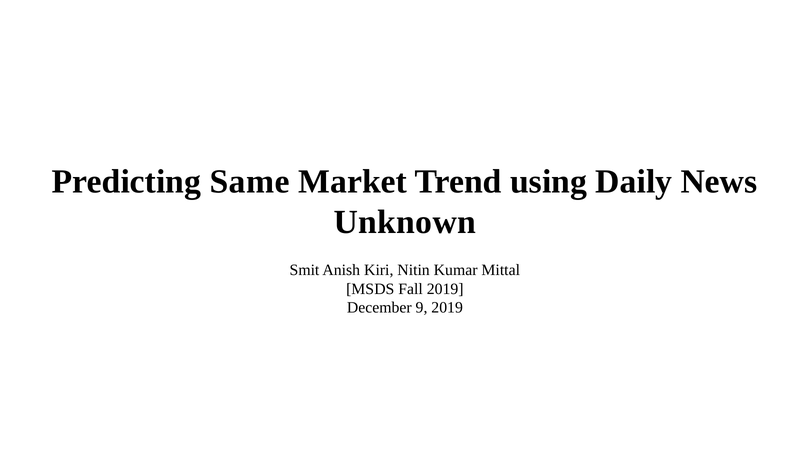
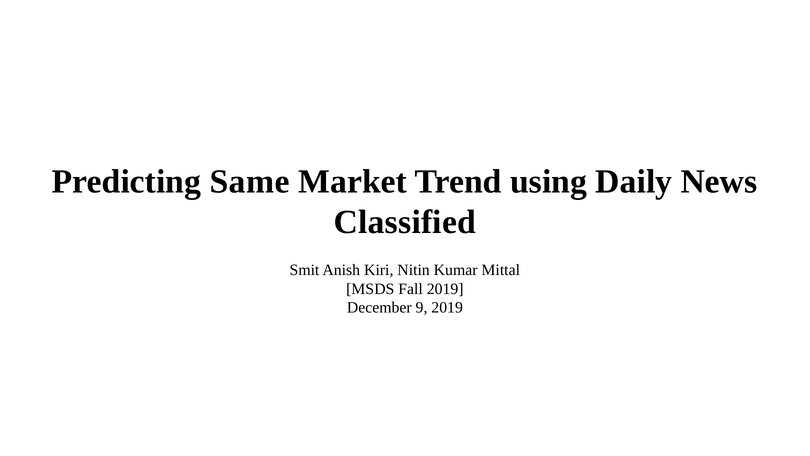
Unknown: Unknown -> Classified (405, 222)
